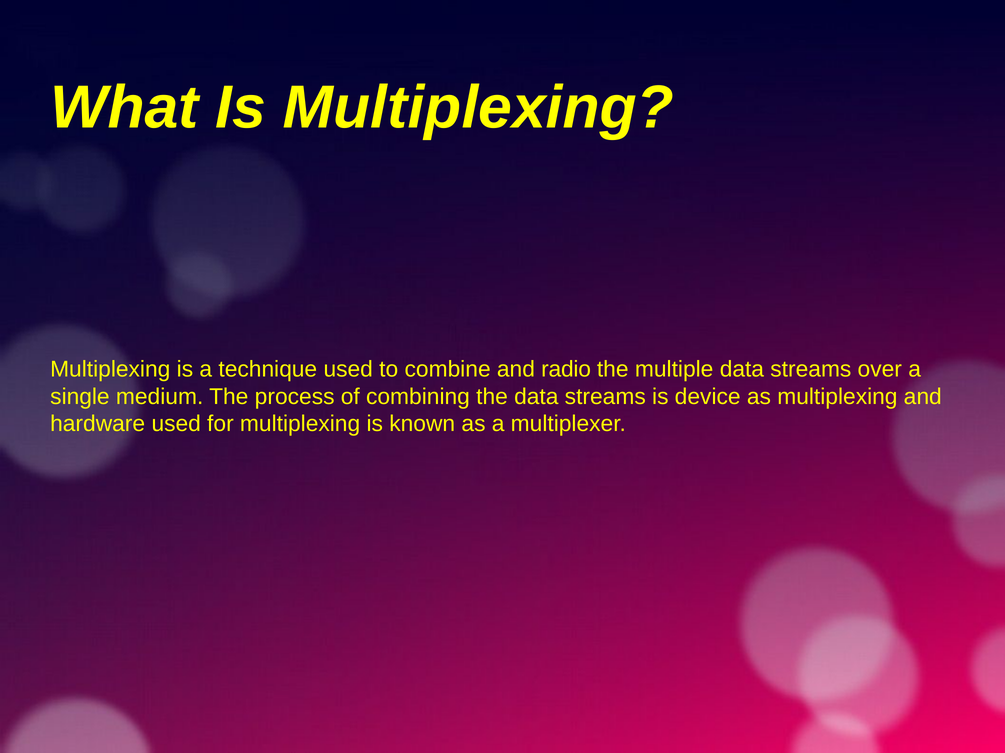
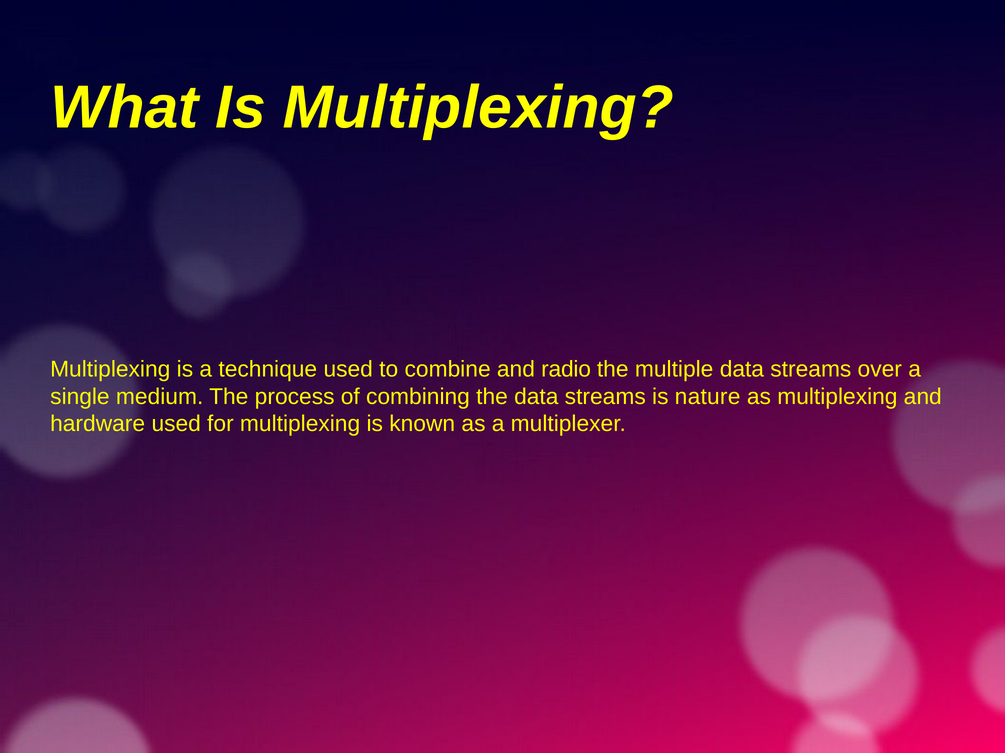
device: device -> nature (708, 397)
